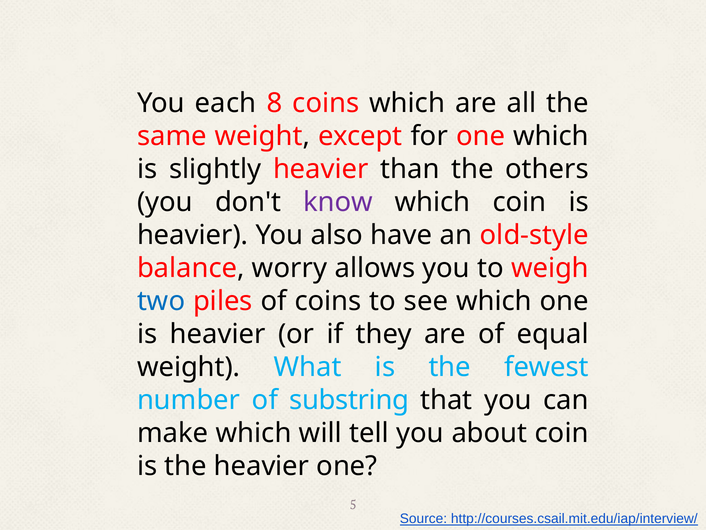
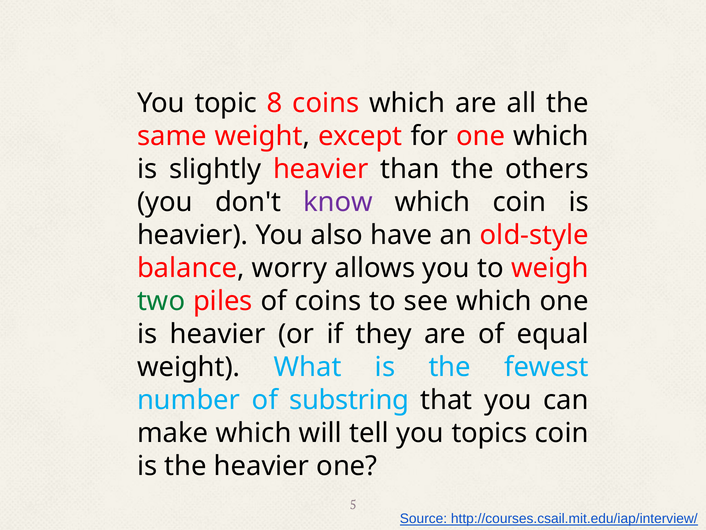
each: each -> topic (226, 103)
two colour: blue -> green (161, 301)
about: about -> topics (489, 433)
